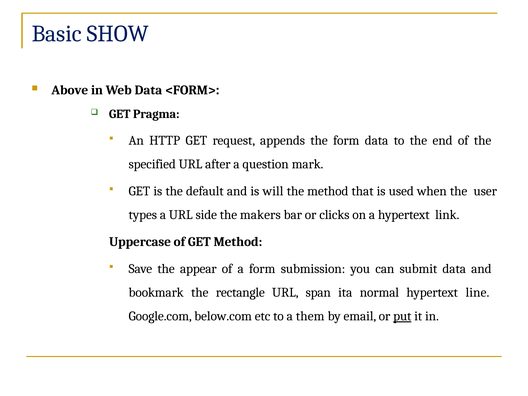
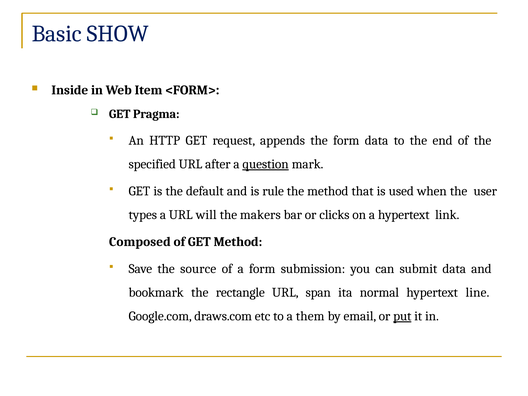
Above: Above -> Inside (70, 90)
Web Data: Data -> Item (148, 90)
question underline: none -> present (266, 164)
will: will -> rule (273, 191)
side: side -> will (206, 215)
Uppercase: Uppercase -> Composed (140, 242)
appear: appear -> source (198, 269)
below.com: below.com -> draws.com (223, 316)
